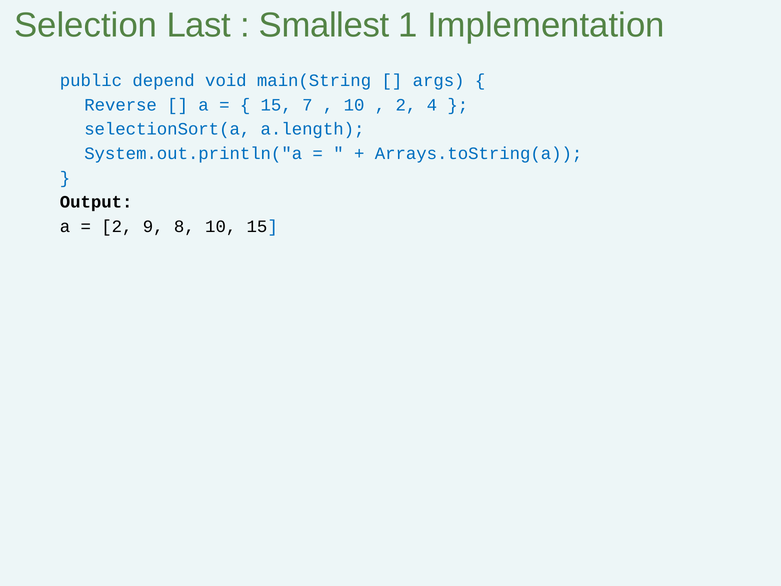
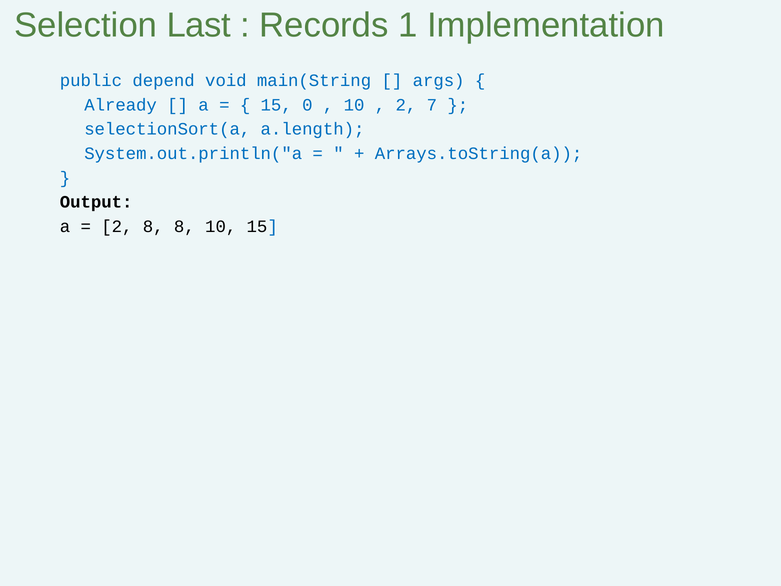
Smallest: Smallest -> Records (324, 25)
Reverse: Reverse -> Already (121, 105)
7: 7 -> 0 (307, 105)
4: 4 -> 7 (432, 105)
2 9: 9 -> 8 (153, 226)
